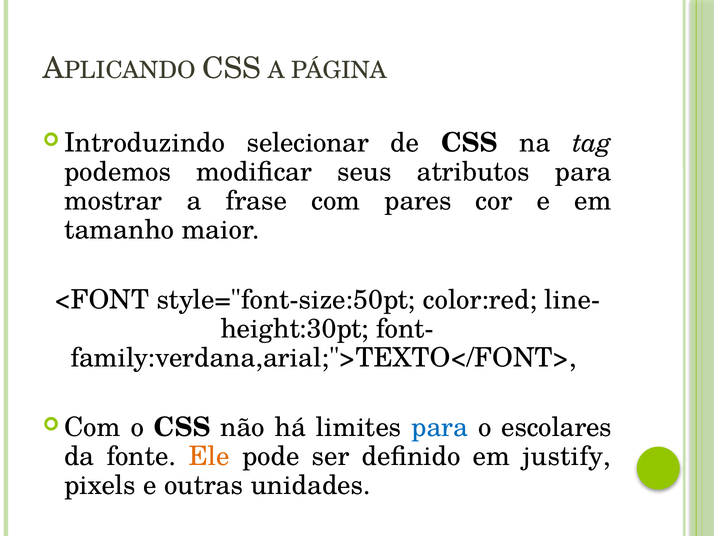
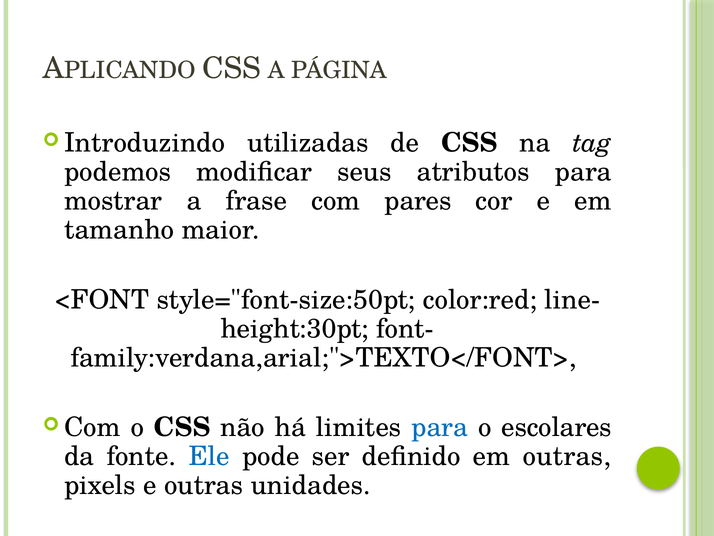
selecionar: selecionar -> utilizadas (308, 143)
Ele colour: orange -> blue (209, 456)
em justify: justify -> outras (567, 456)
